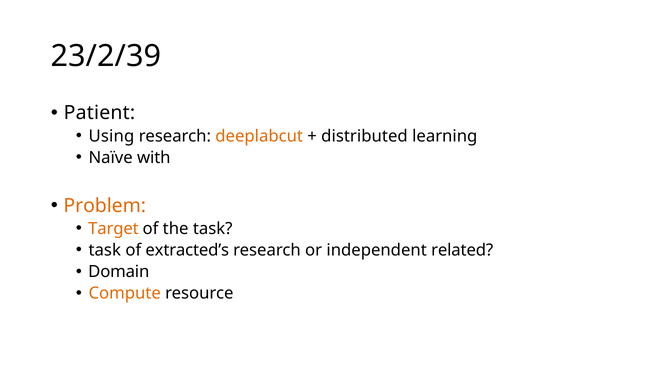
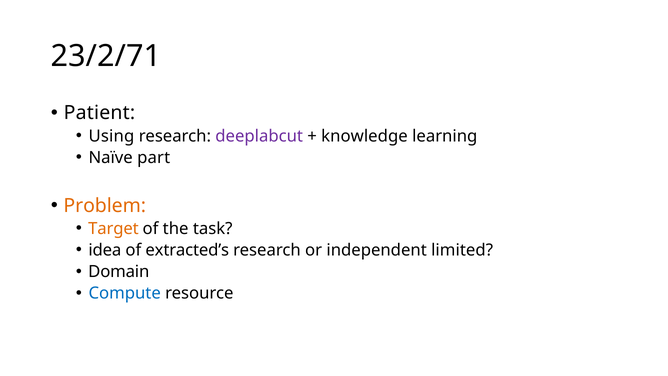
23/2/39: 23/2/39 -> 23/2/71 (106, 56)
deeplabcut colour: orange -> purple (259, 136)
distributed: distributed -> knowledge (364, 136)
with: with -> part (154, 157)
task: task -> idea (105, 250)
related: related -> limited (462, 250)
Compute colour: orange -> blue (125, 293)
